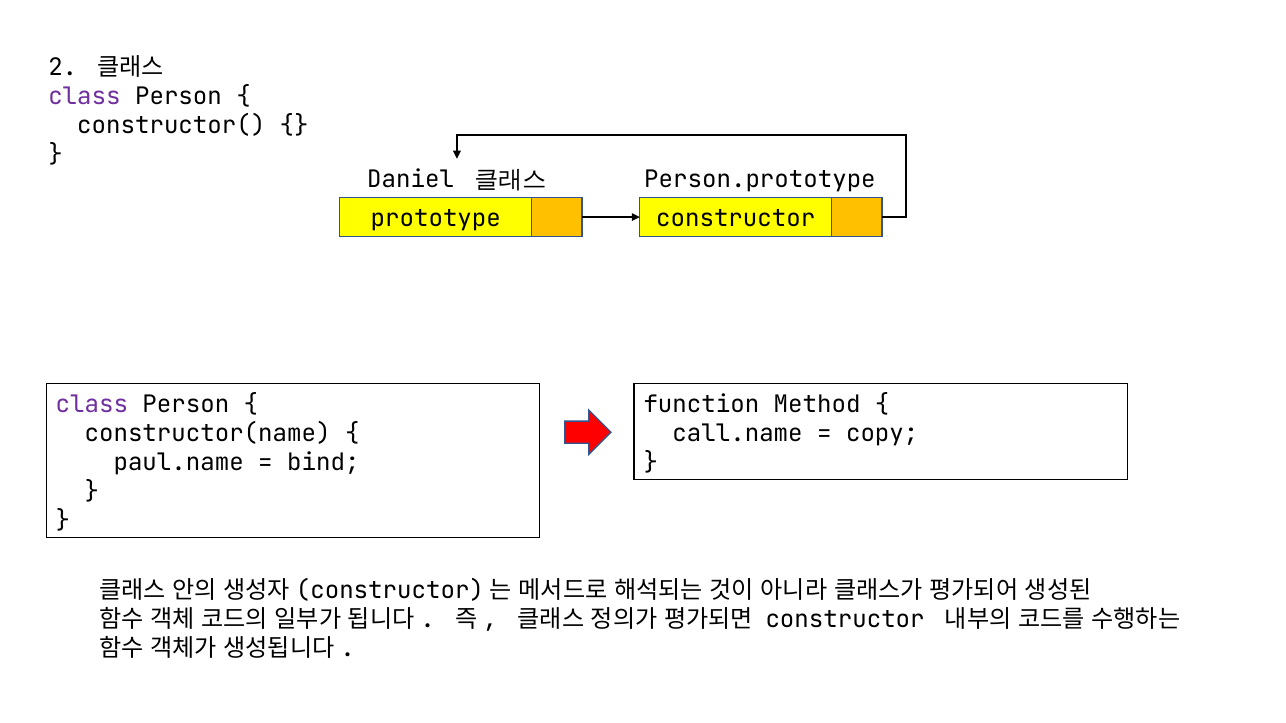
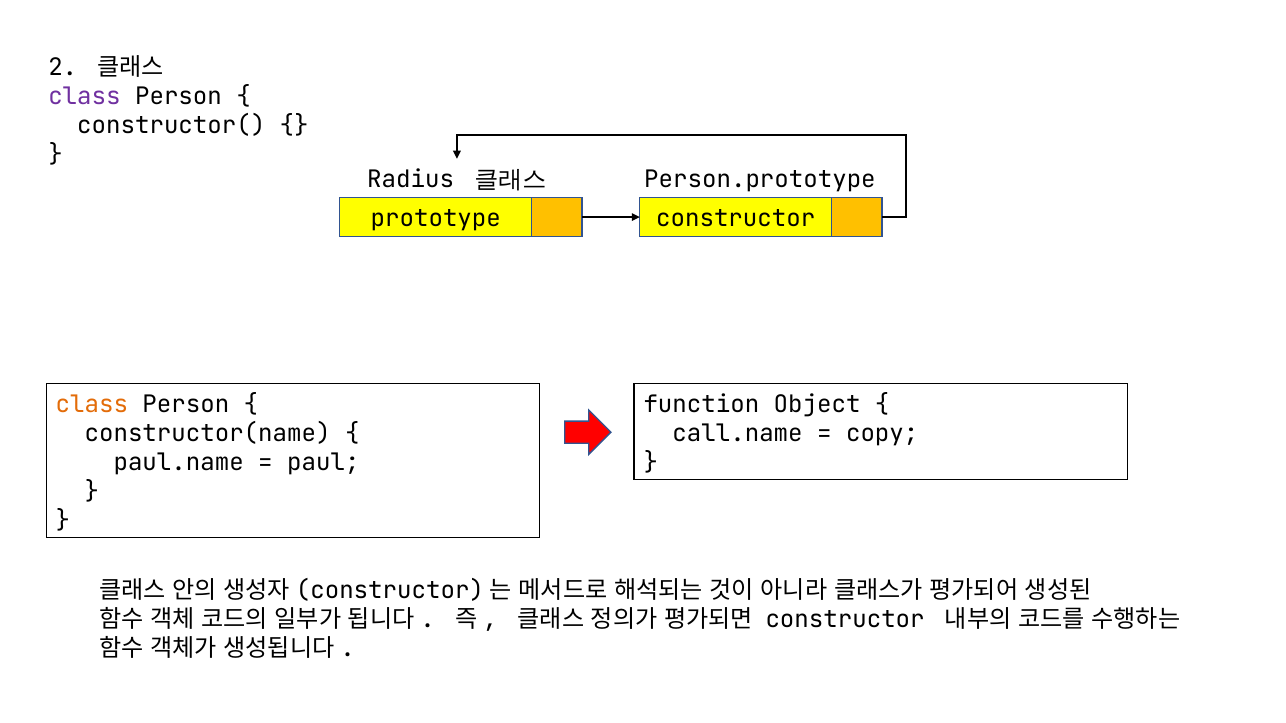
Daniel: Daniel -> Radius (411, 180)
class colour: purple -> orange (92, 405)
Method: Method -> Object (817, 405)
bind: bind -> paul (323, 462)
